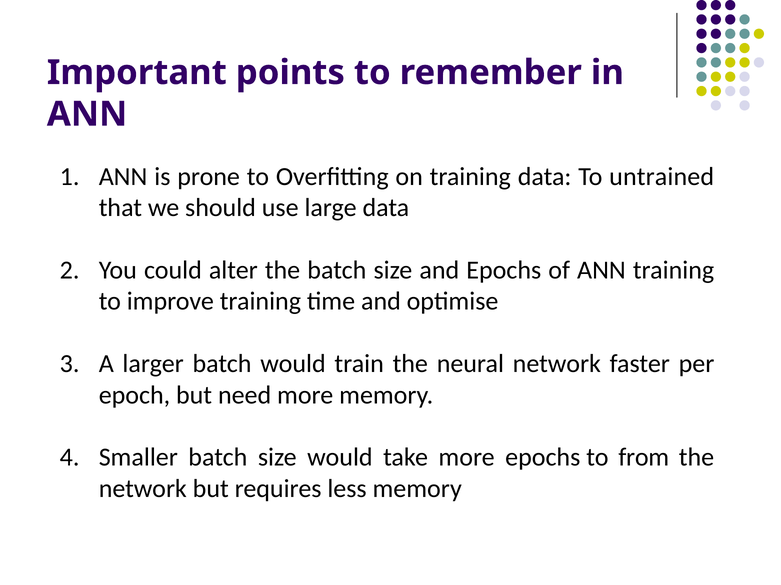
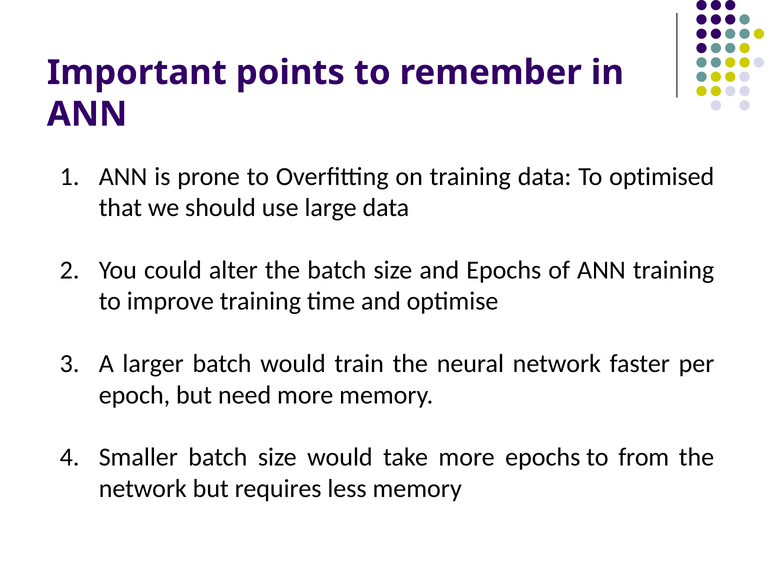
untrained: untrained -> optimised (662, 177)
